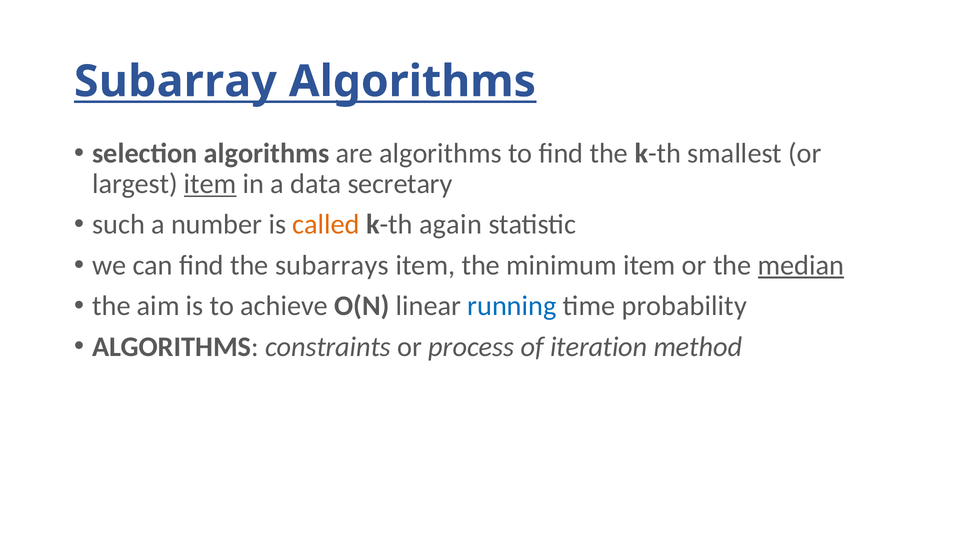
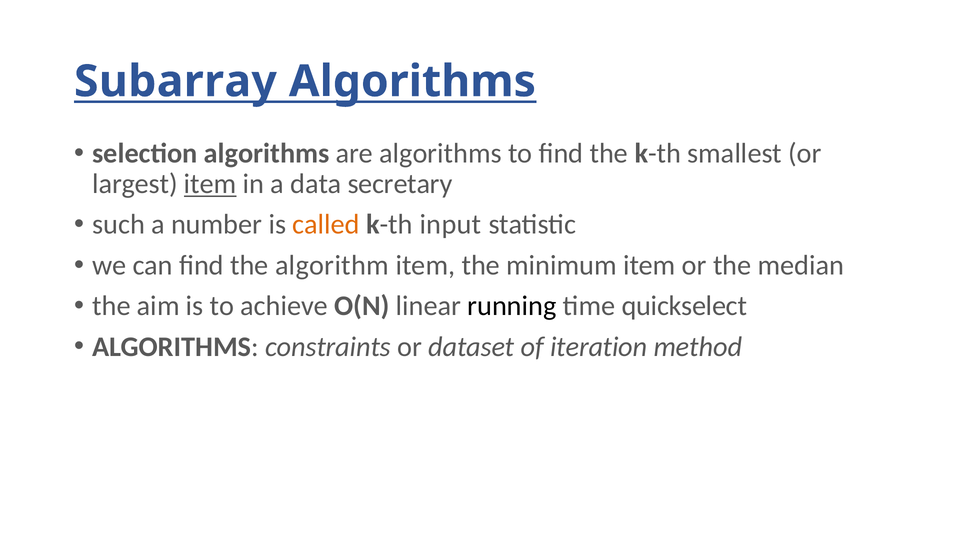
again: again -> input (451, 225)
subarrays: subarrays -> algorithm (332, 265)
median underline: present -> none (801, 265)
running colour: blue -> black (512, 306)
probability: probability -> quickselect (684, 306)
process: process -> dataset (471, 347)
